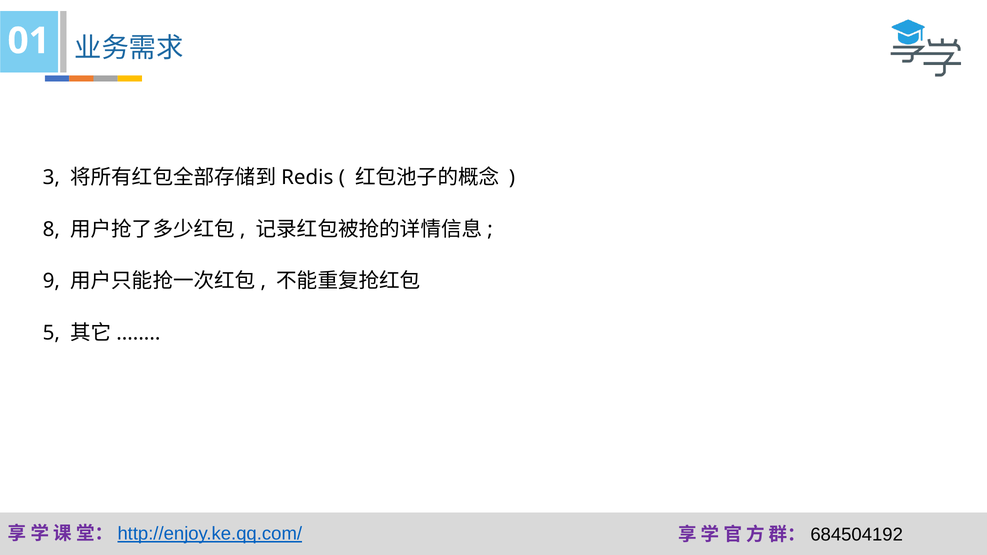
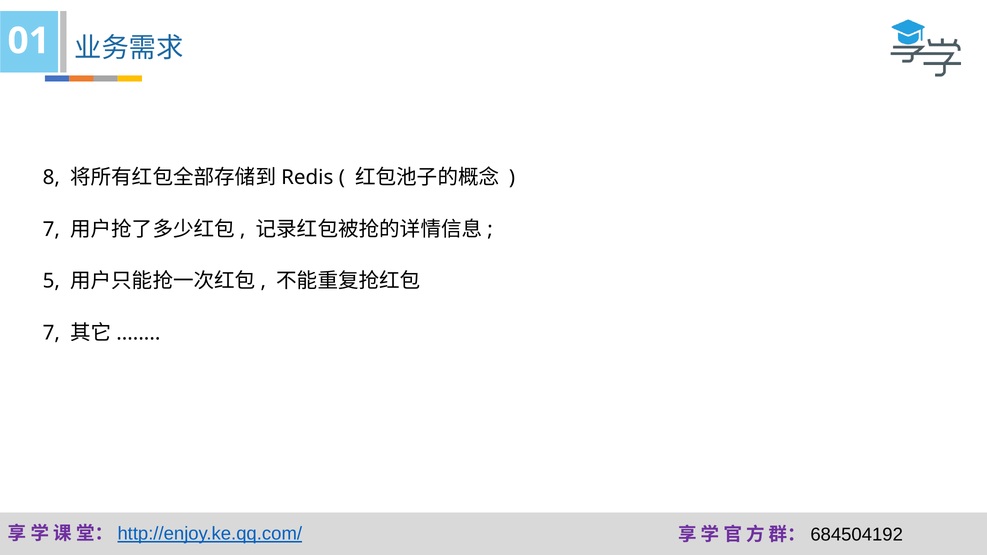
3: 3 -> 8 (51, 178)
8: 8 -> 7 (51, 229)
9: 9 -> 5 (51, 281)
5: 5 -> 7 (51, 333)
